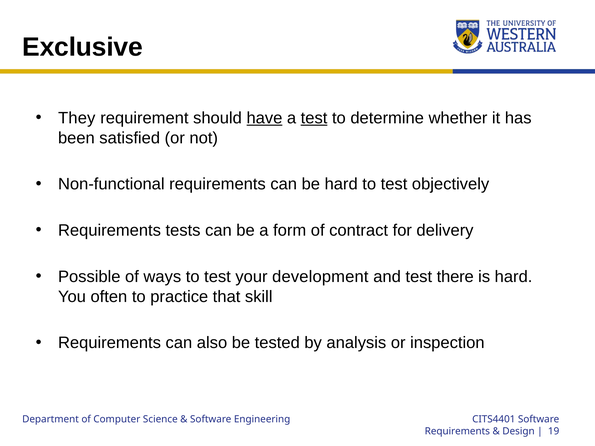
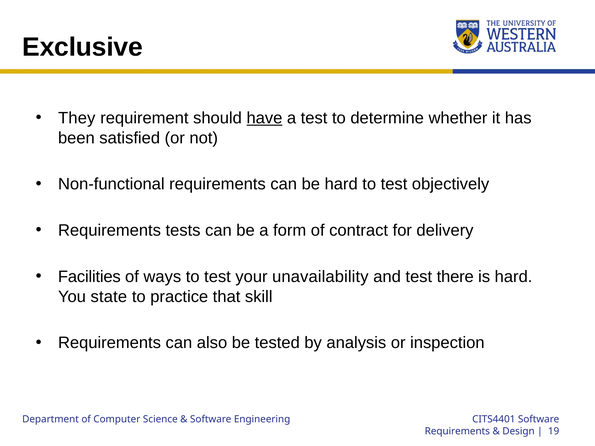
test underline: present -> none (314, 118)
Possible: Possible -> Facilities (89, 277)
development: development -> unavailability (320, 277)
often: often -> state (109, 297)
